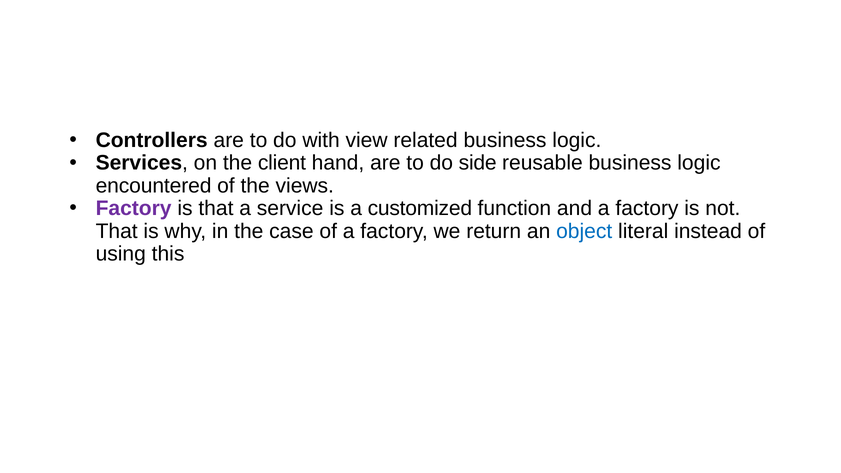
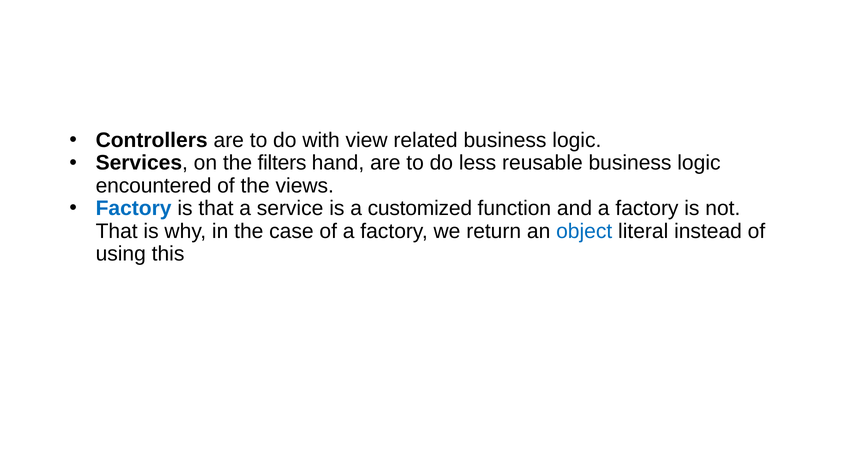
client: client -> filters (282, 163)
side: side -> less (478, 163)
Factory colour: purple -> blue (134, 208)
